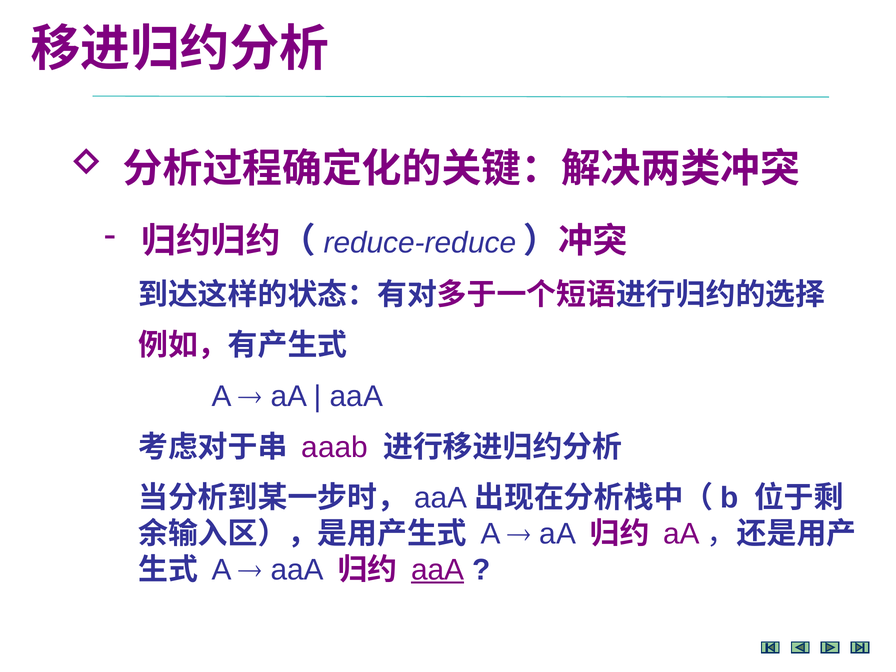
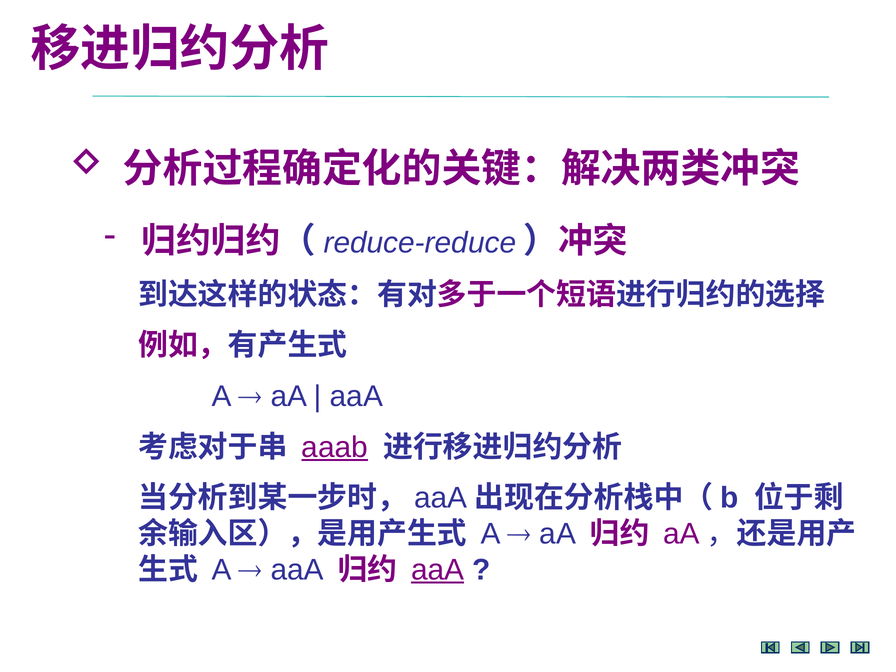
aaab underline: none -> present (335, 447)
